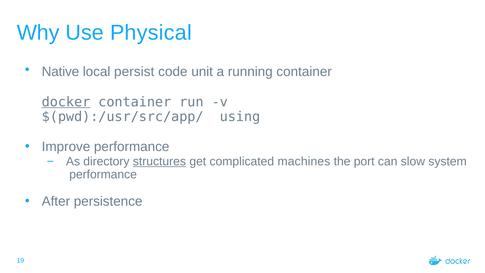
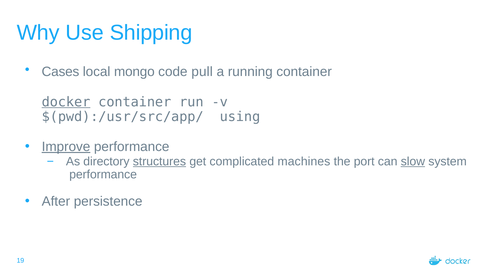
Physical: Physical -> Shipping (151, 33)
Native: Native -> Cases (60, 72)
persist: persist -> mongo (134, 72)
unit: unit -> pull (202, 72)
Improve underline: none -> present (66, 147)
slow underline: none -> present (413, 161)
